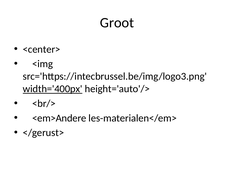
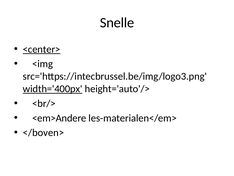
Groot: Groot -> Snelle (117, 23)
<center> underline: none -> present (42, 49)
</gerust>: </gerust> -> </boven> (43, 132)
